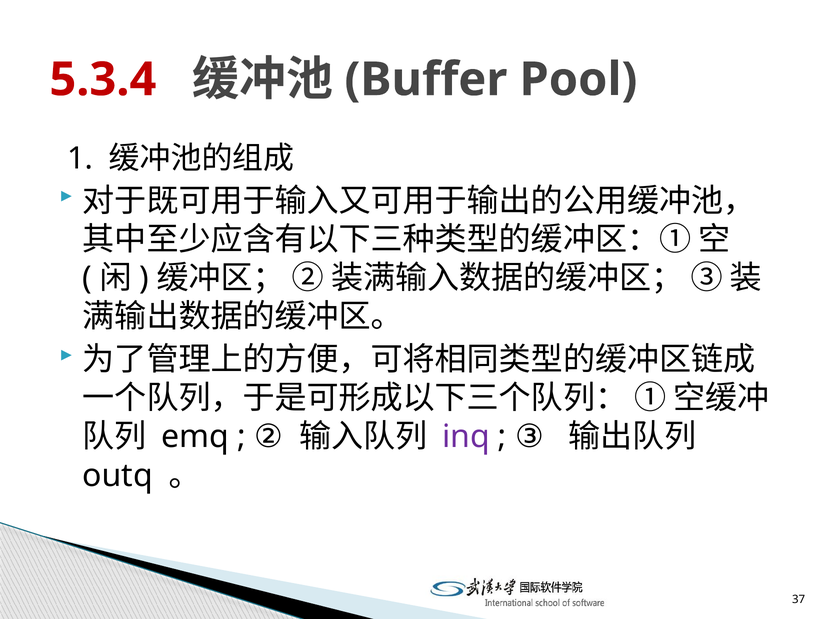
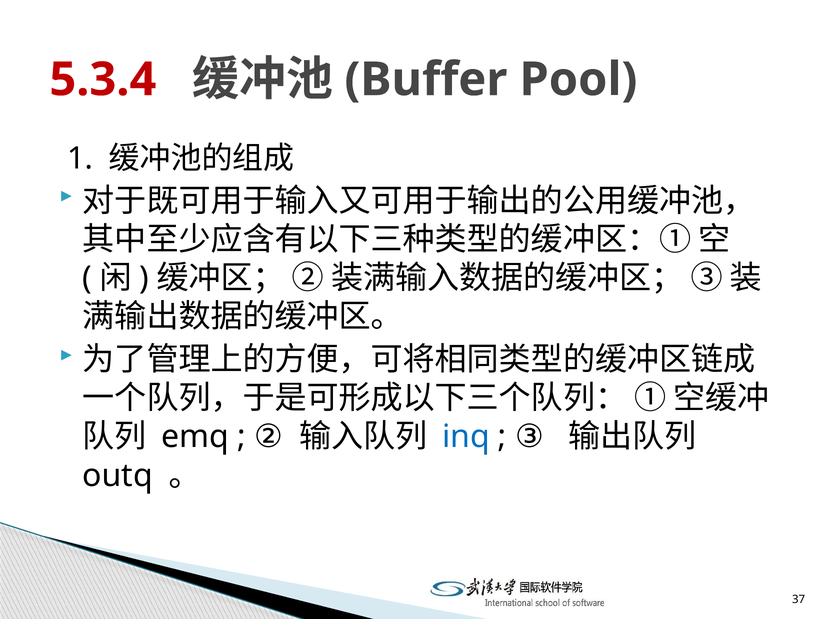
inq colour: purple -> blue (466, 437)
